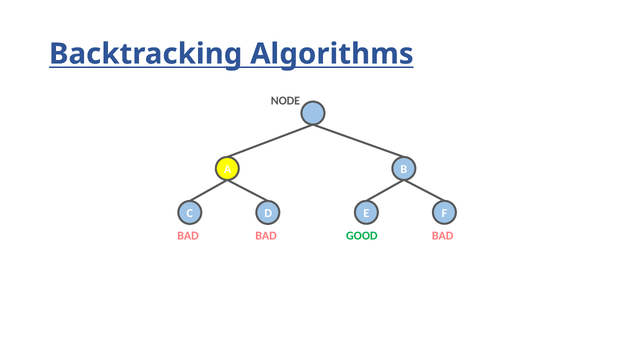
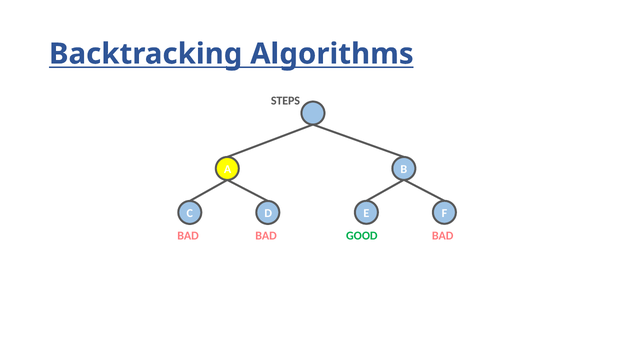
NODE: NODE -> STEPS (285, 101)
